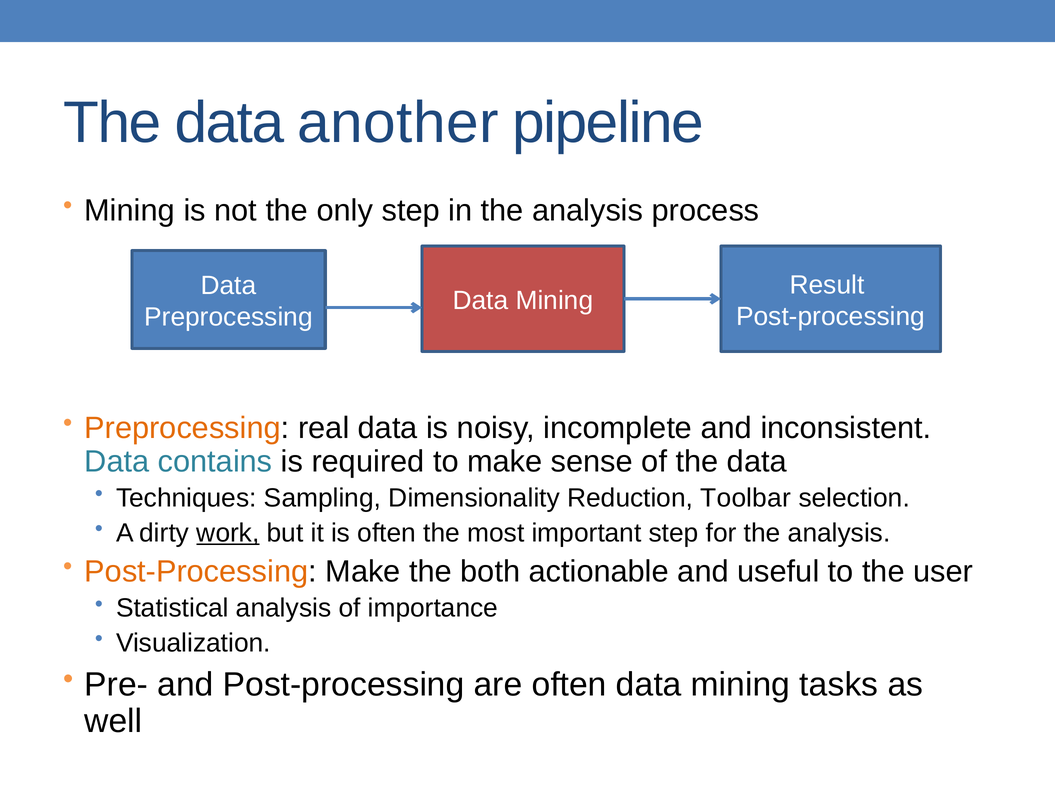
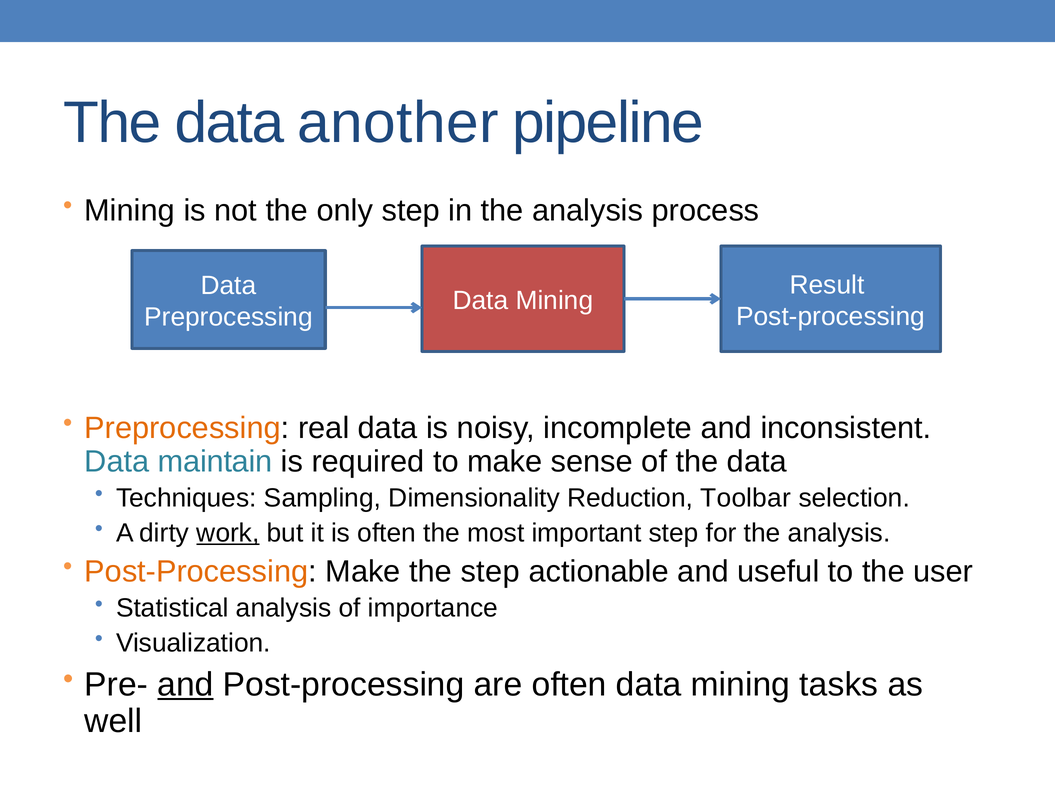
contains: contains -> maintain (215, 462)
the both: both -> step (490, 572)
and underline: none -> present (185, 685)
